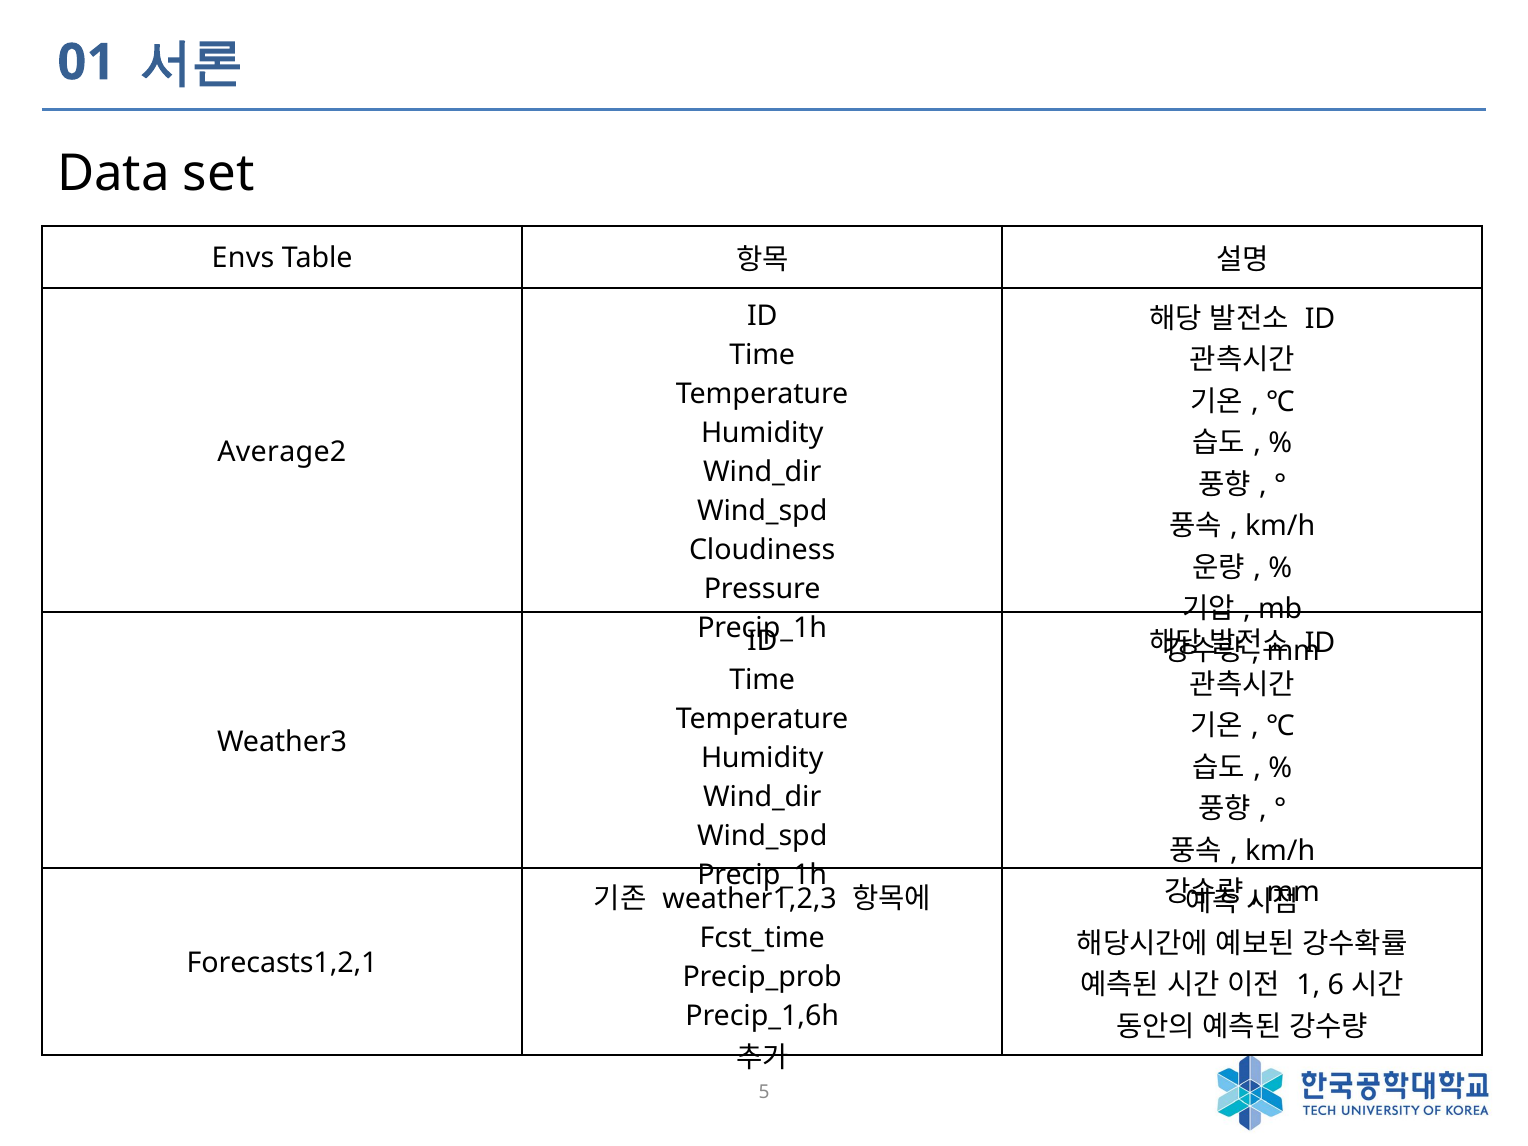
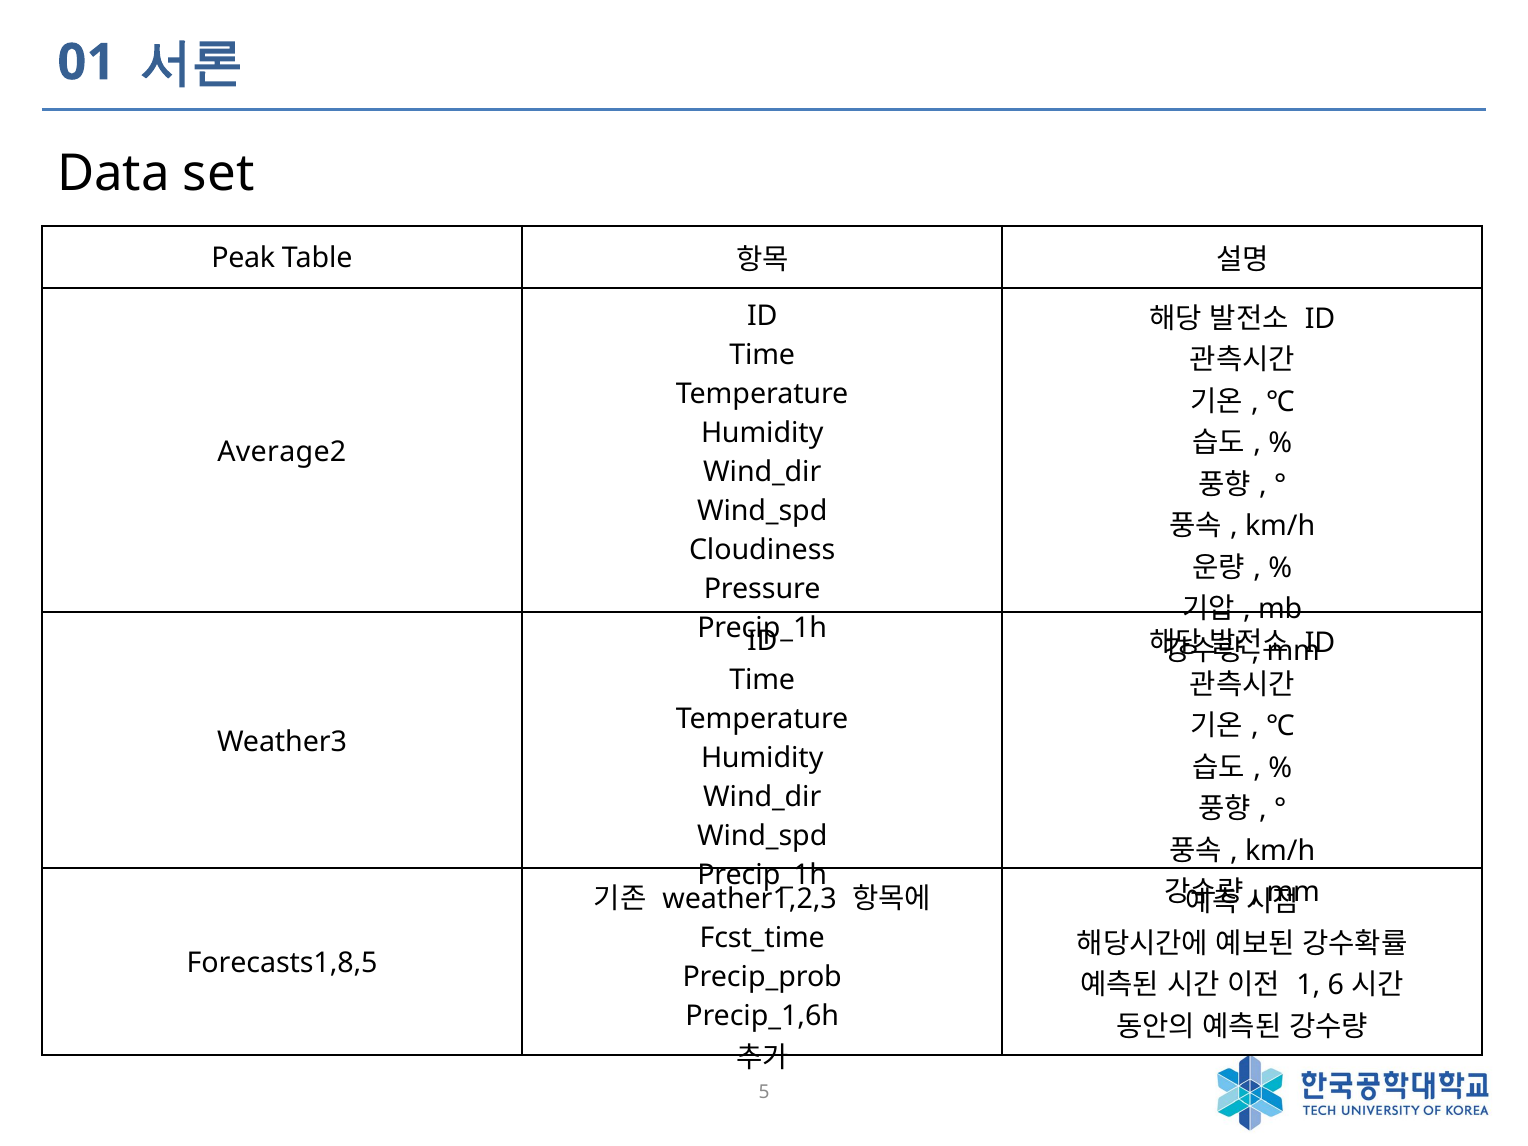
Envs: Envs -> Peak (243, 258)
Forecasts1,2,1: Forecasts1,2,1 -> Forecasts1,8,5 (282, 963)
